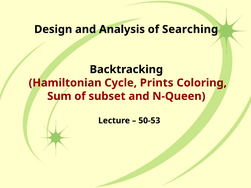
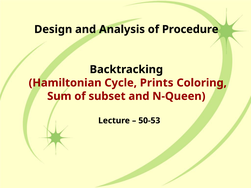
Searching: Searching -> Procedure (190, 29)
